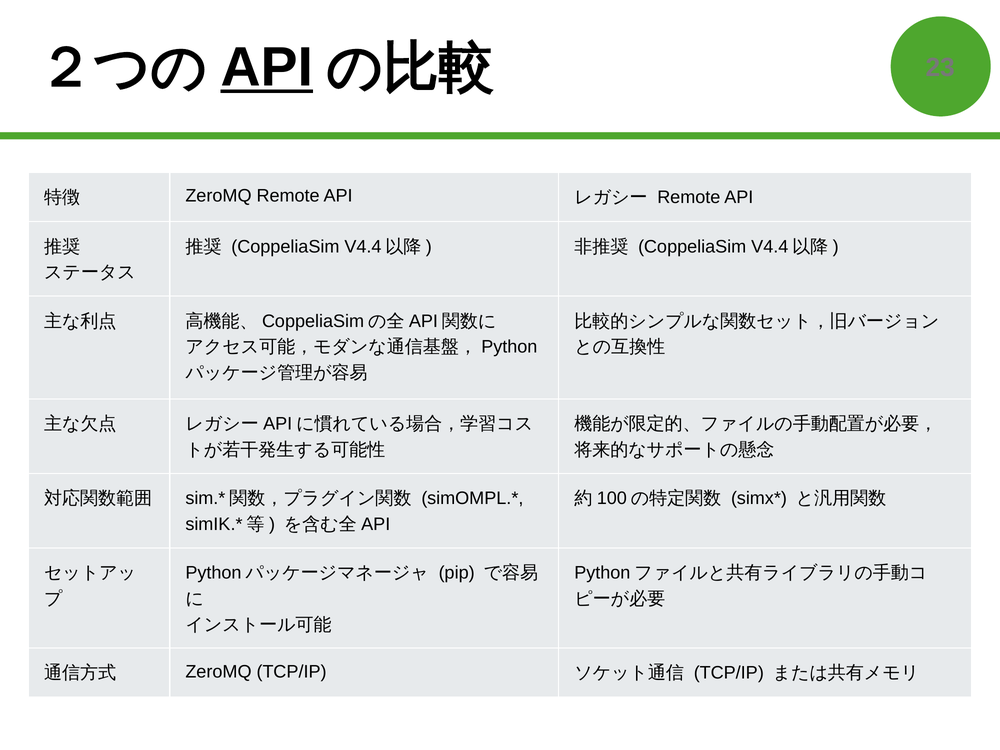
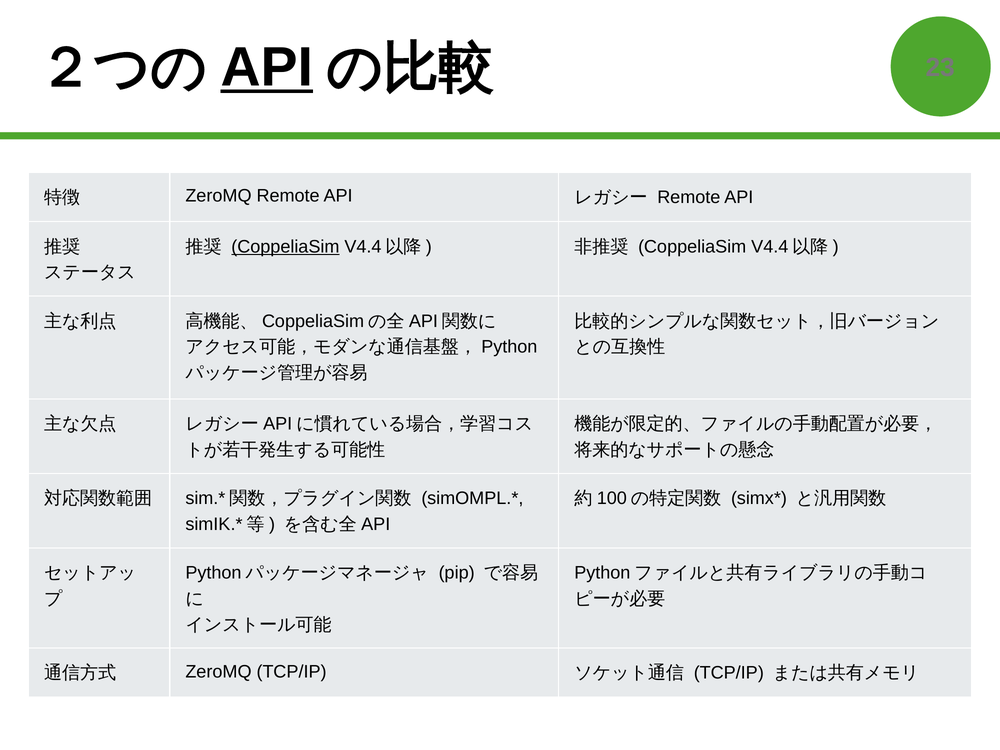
CoppeliaSim underline: none -> present (285, 247)
